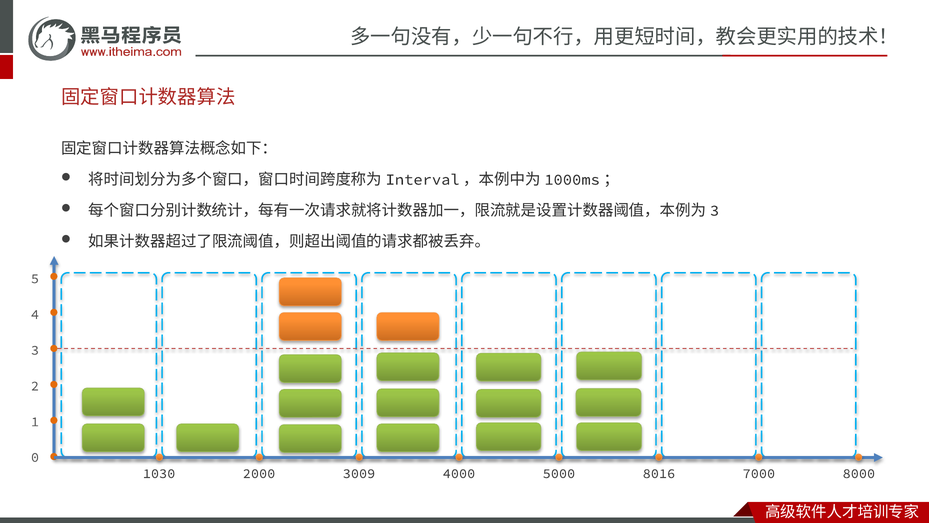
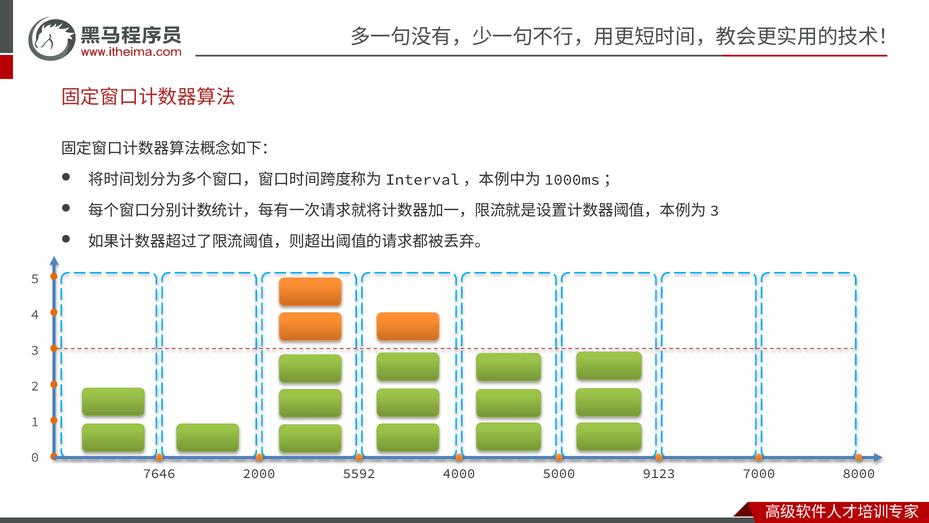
1030: 1030 -> 7646 (159, 473)
3009: 3009 -> 5592 (359, 473)
8016: 8016 -> 9123 (659, 473)
